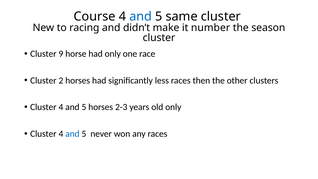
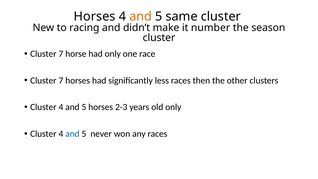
Course: Course -> Horses (95, 16)
and colour: blue -> orange (141, 16)
9: 9 -> 7 (61, 54)
2: 2 -> 7 (61, 80)
